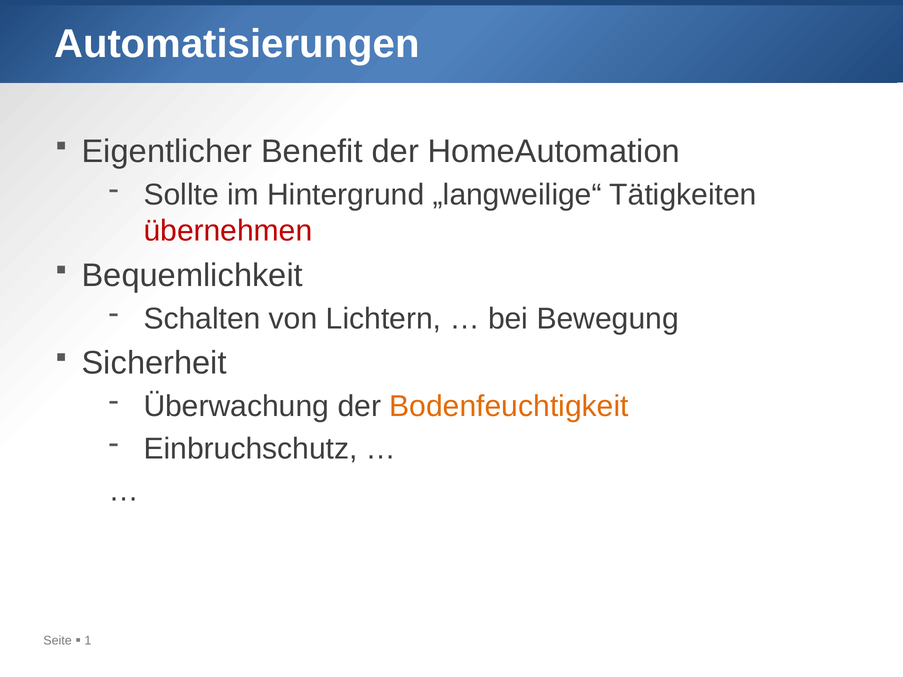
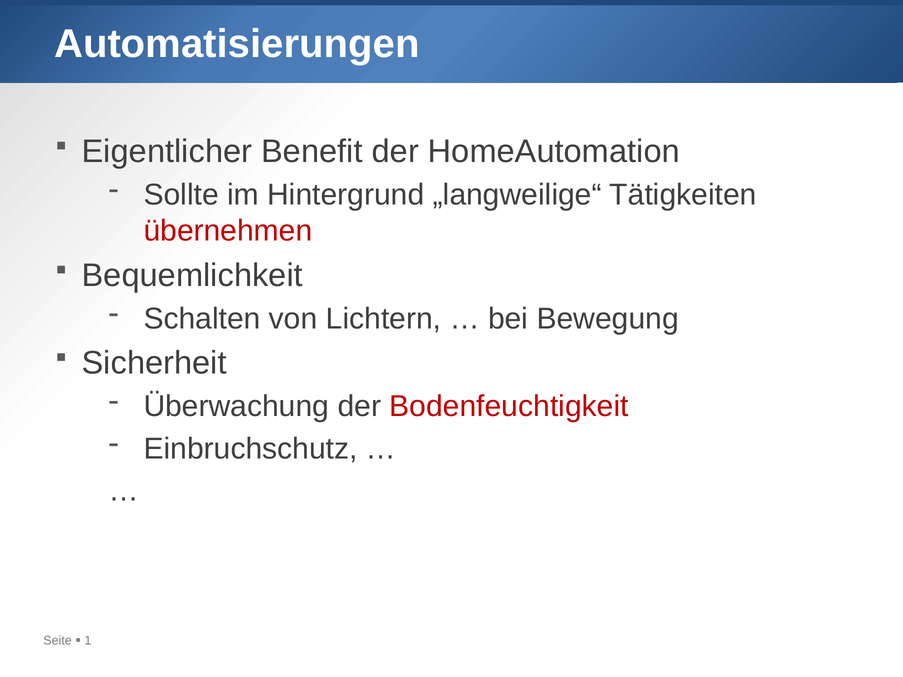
Bodenfeuchtigkeit colour: orange -> red (509, 407)
